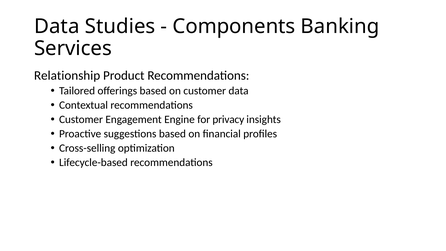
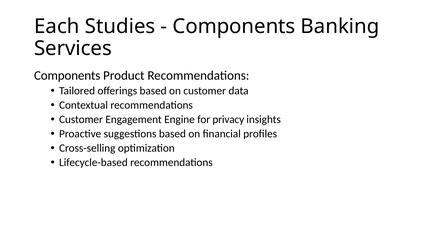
Data: Data -> Each (57, 26)
Relationship: Relationship -> Components (67, 75)
